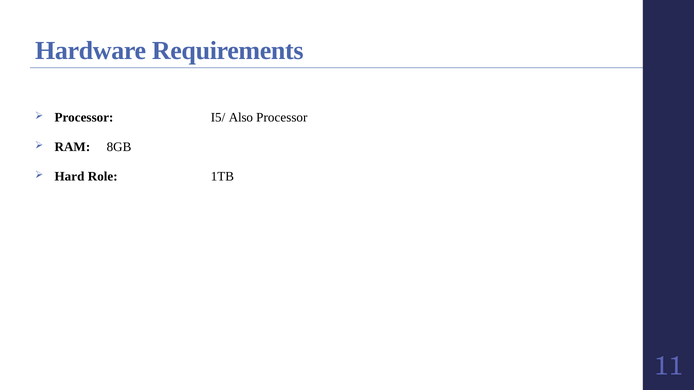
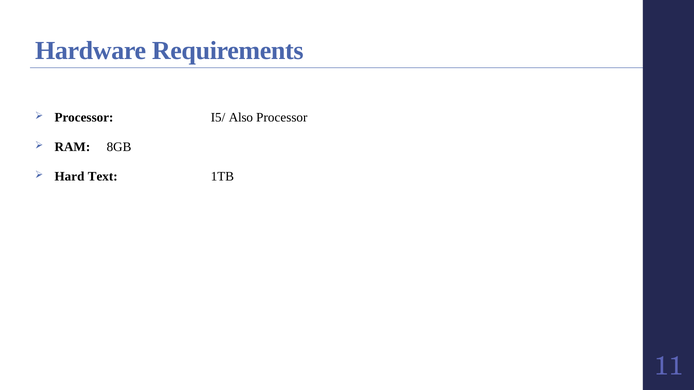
Role: Role -> Text (103, 177)
